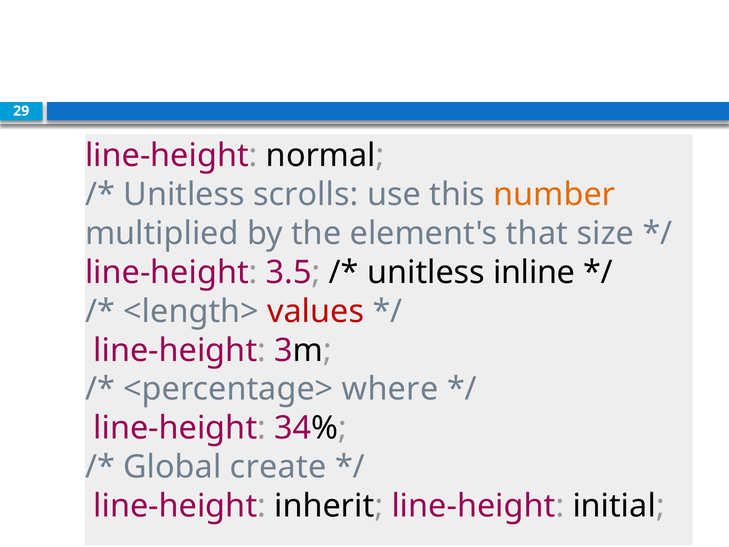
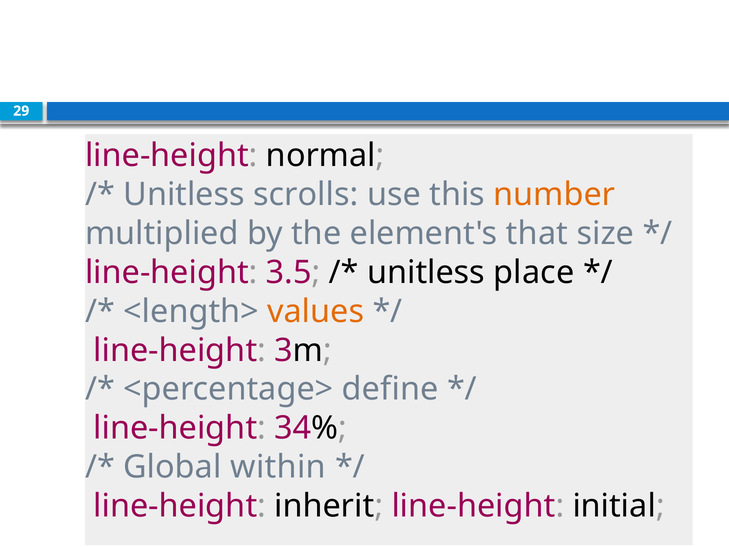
inline: inline -> place (534, 272)
values colour: red -> orange (316, 311)
where: where -> define (390, 389)
create: create -> within (278, 467)
